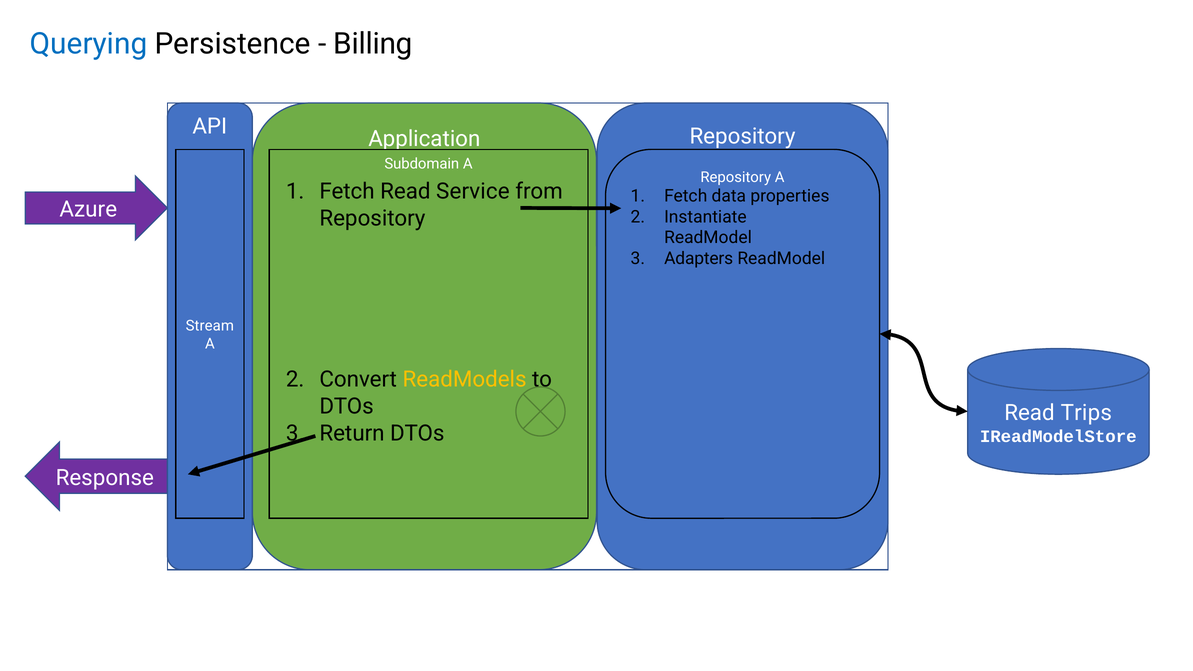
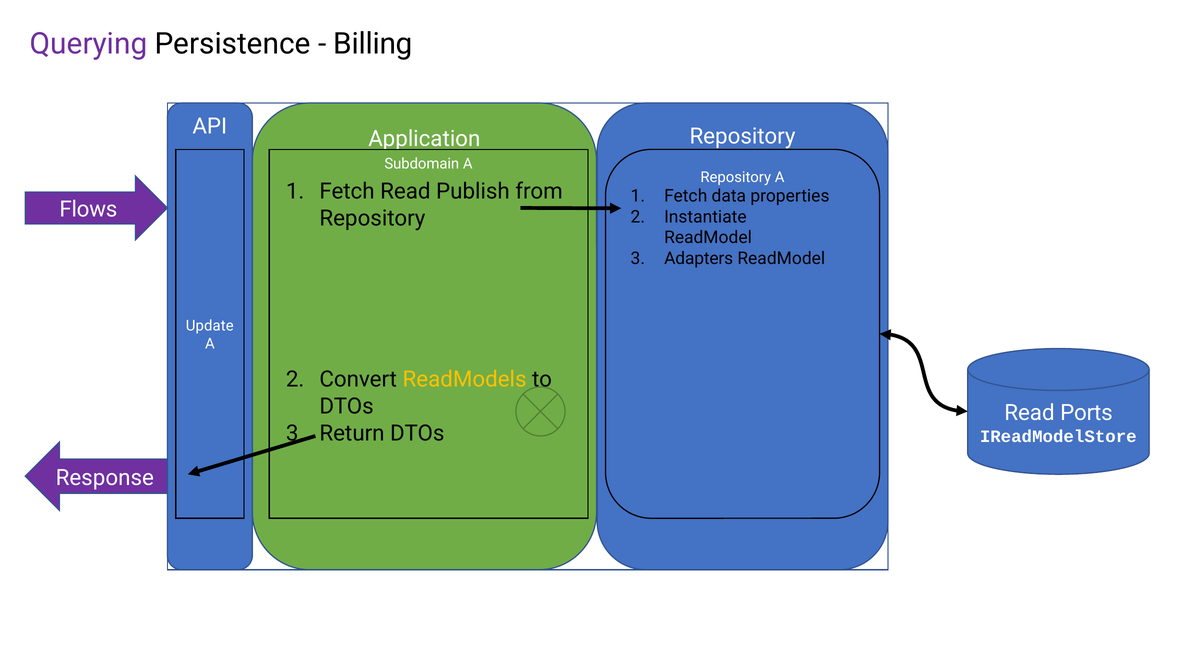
Querying colour: blue -> purple (88, 44)
Service: Service -> Publish (473, 192)
Azure: Azure -> Flows (88, 210)
Stream: Stream -> Update (210, 326)
Trips: Trips -> Ports (1086, 413)
